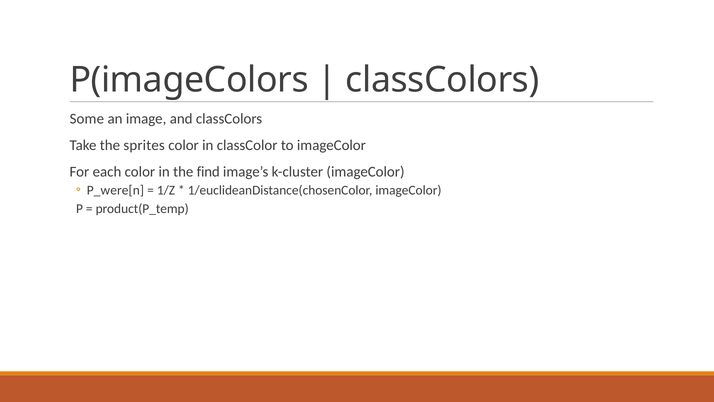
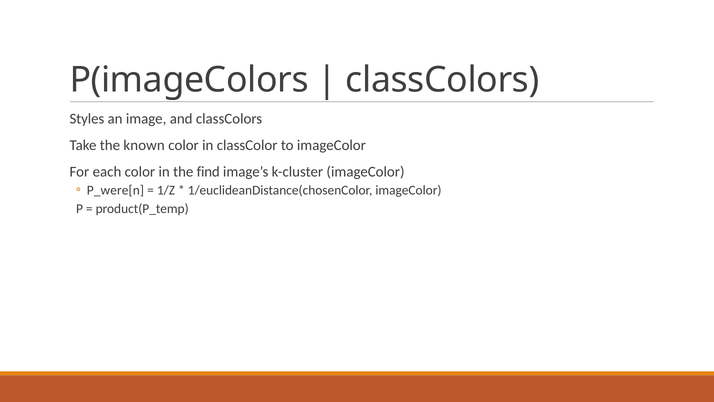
Some: Some -> Styles (87, 119)
sprites: sprites -> known (144, 145)
